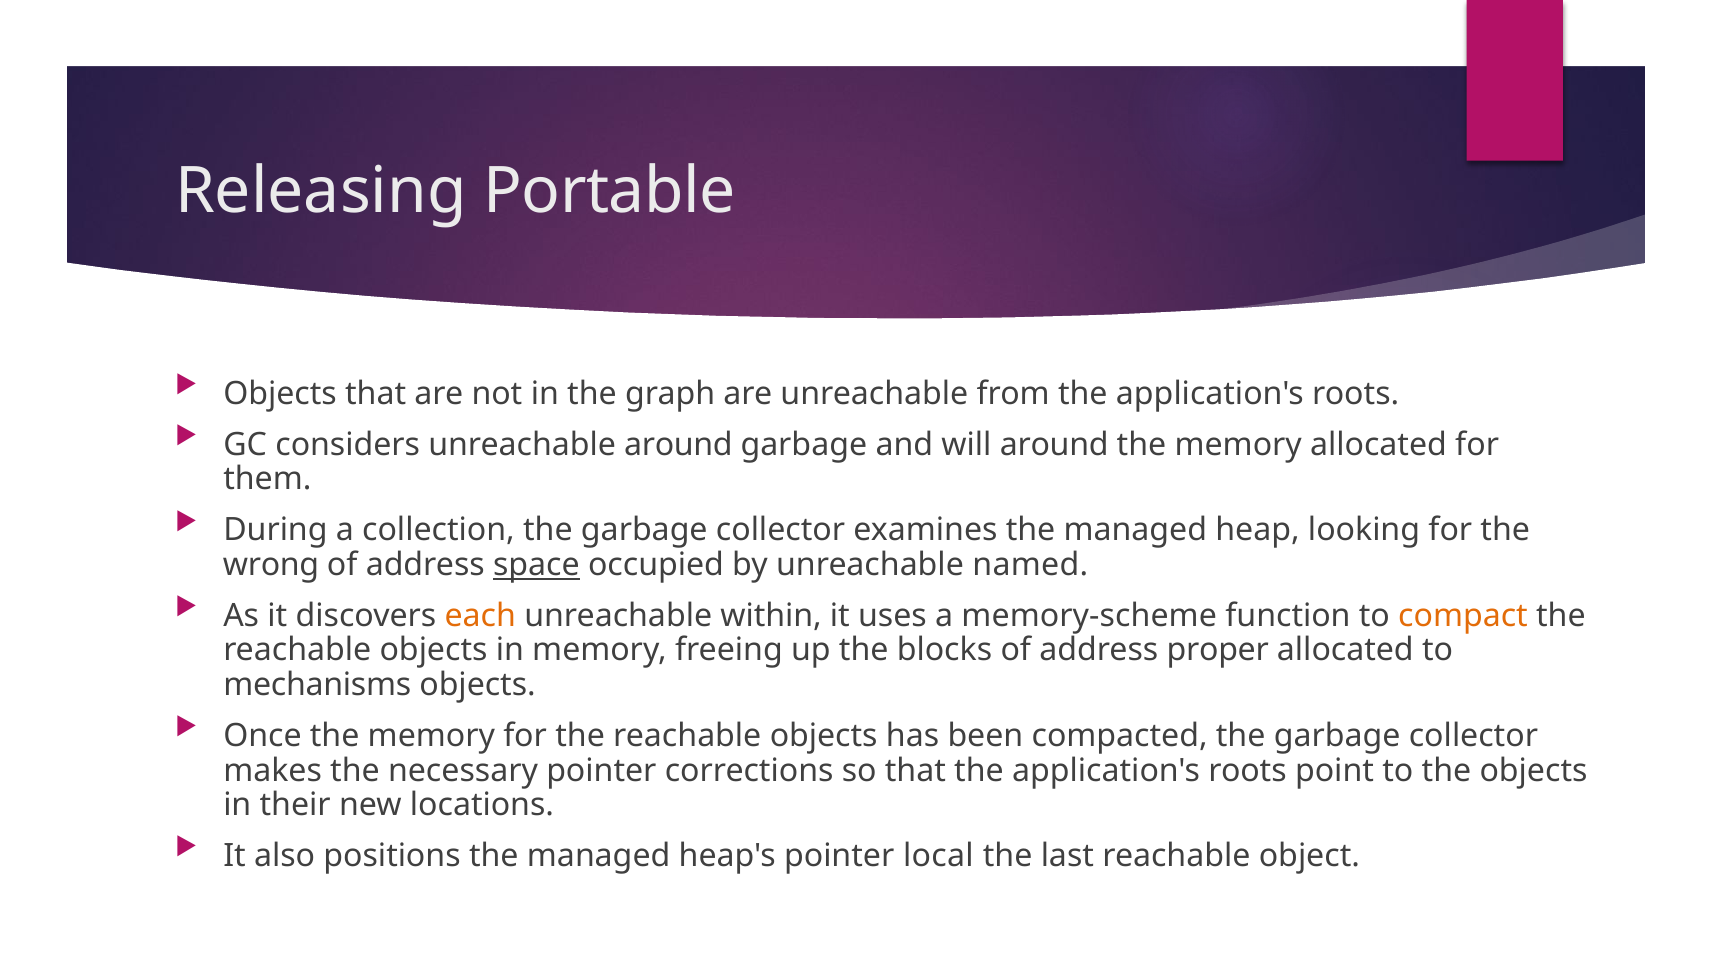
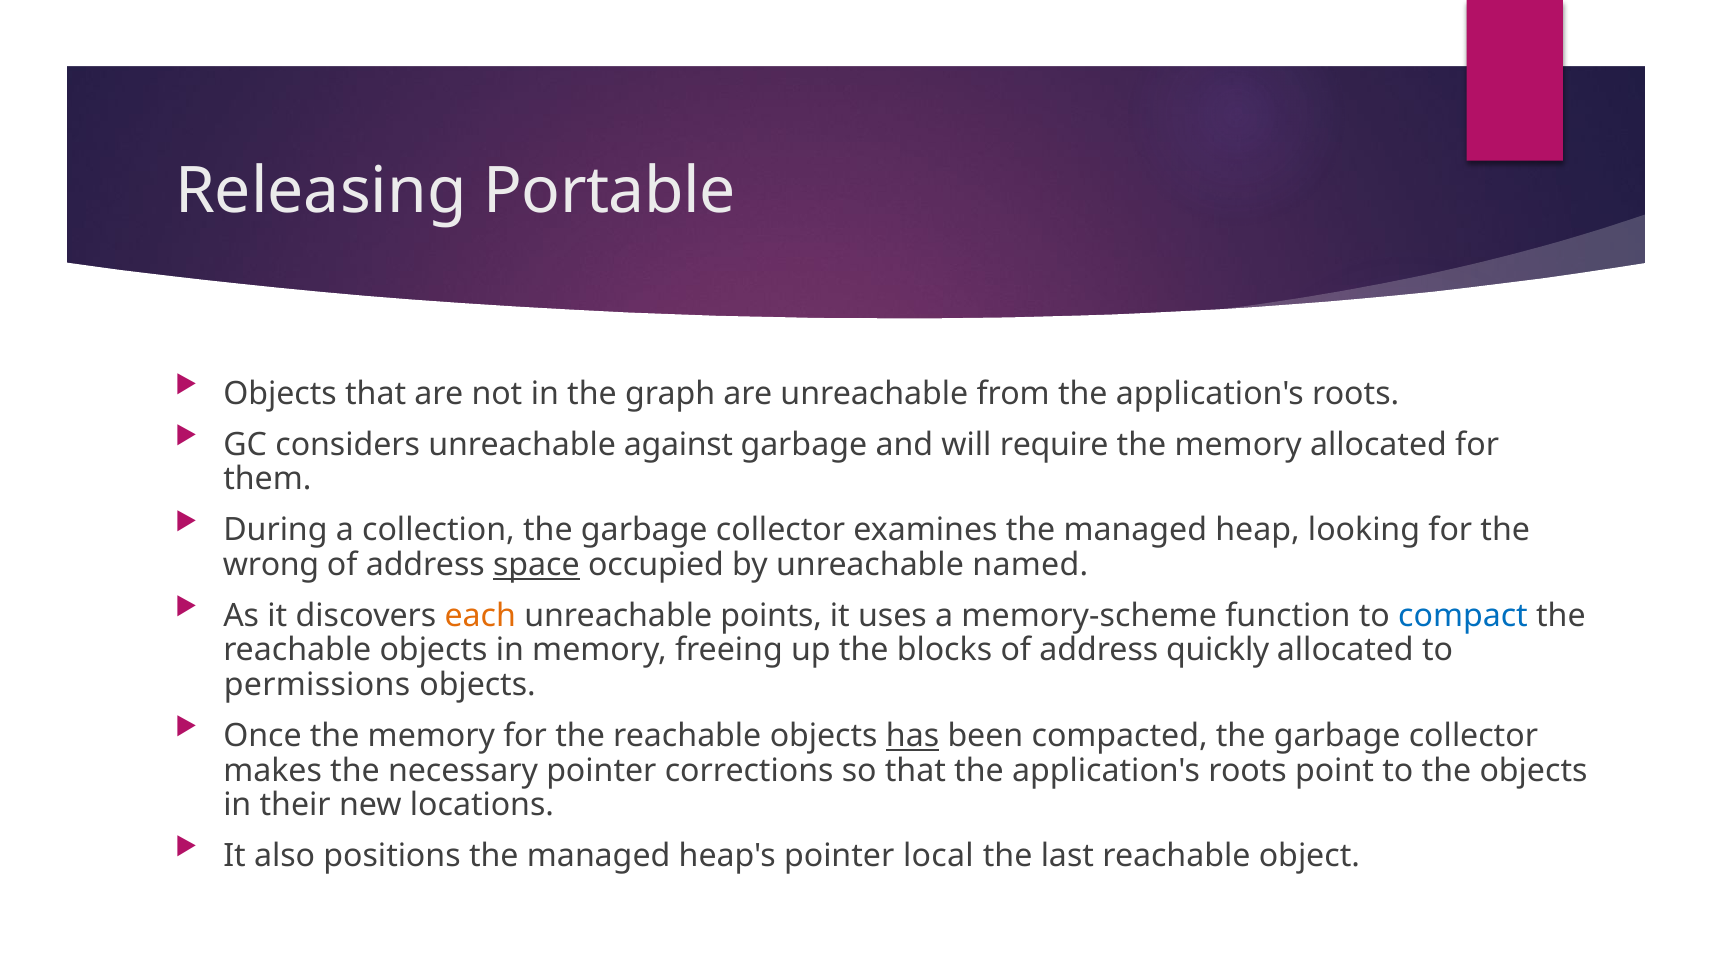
unreachable around: around -> against (678, 444)
will around: around -> require (1054, 444)
within: within -> points (771, 615)
compact colour: orange -> blue (1463, 615)
proper: proper -> quickly (1218, 650)
mechanisms: mechanisms -> permissions (317, 685)
has underline: none -> present (913, 735)
